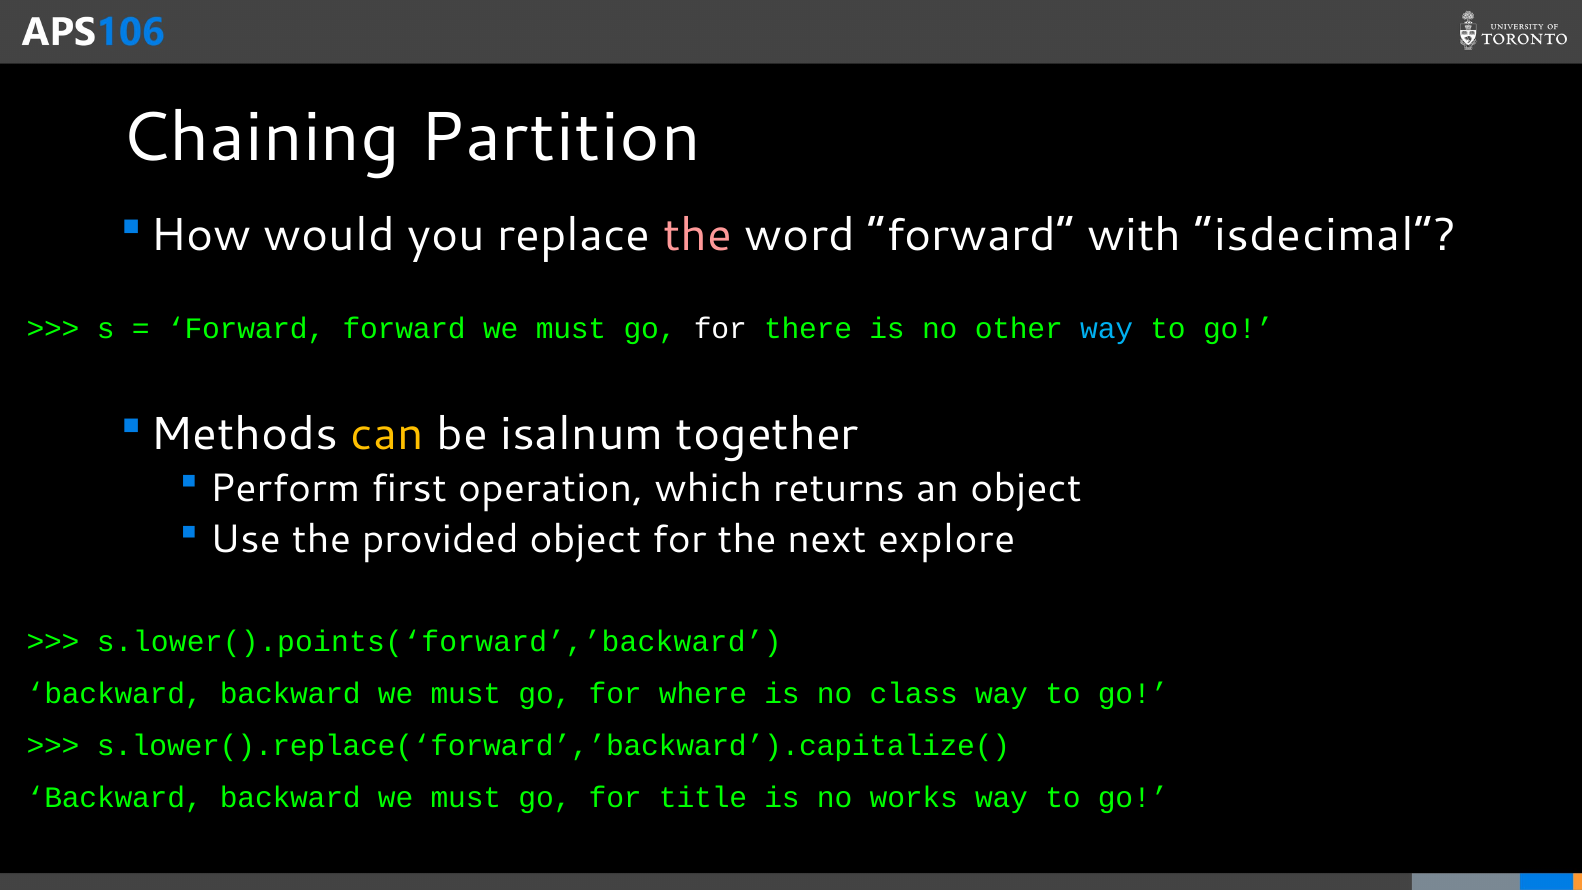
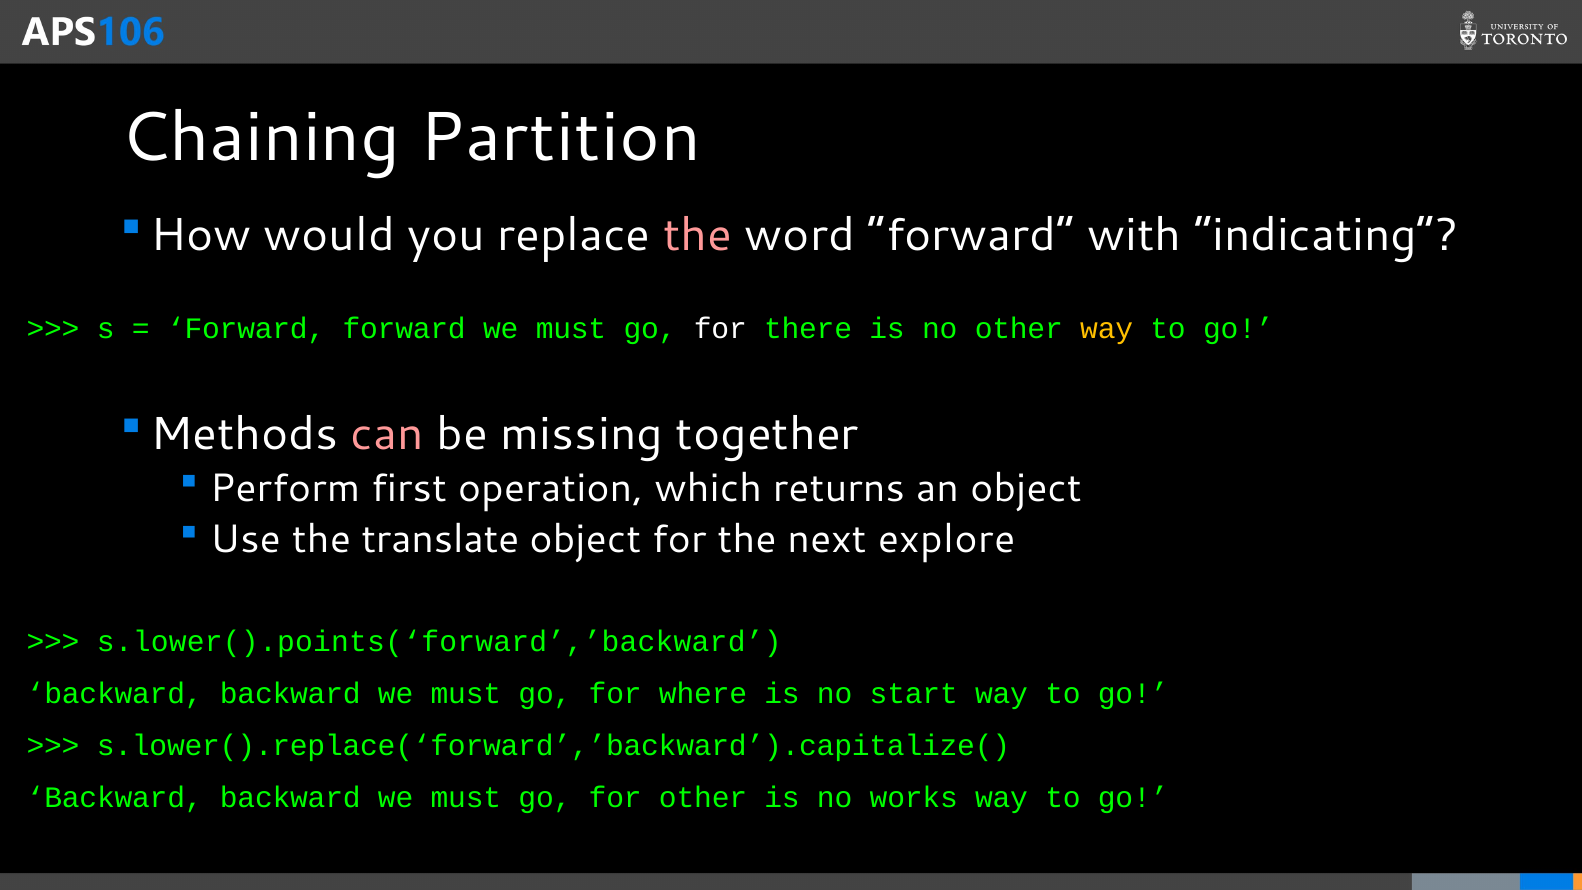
isdecimal: isdecimal -> indicating (1326, 235)
way colour: light blue -> yellow (1107, 329)
can colour: yellow -> pink (387, 434)
isalnum: isalnum -> missing (582, 434)
provided: provided -> translate (440, 539)
class: class -> start (914, 693)
for title: title -> other (703, 797)
